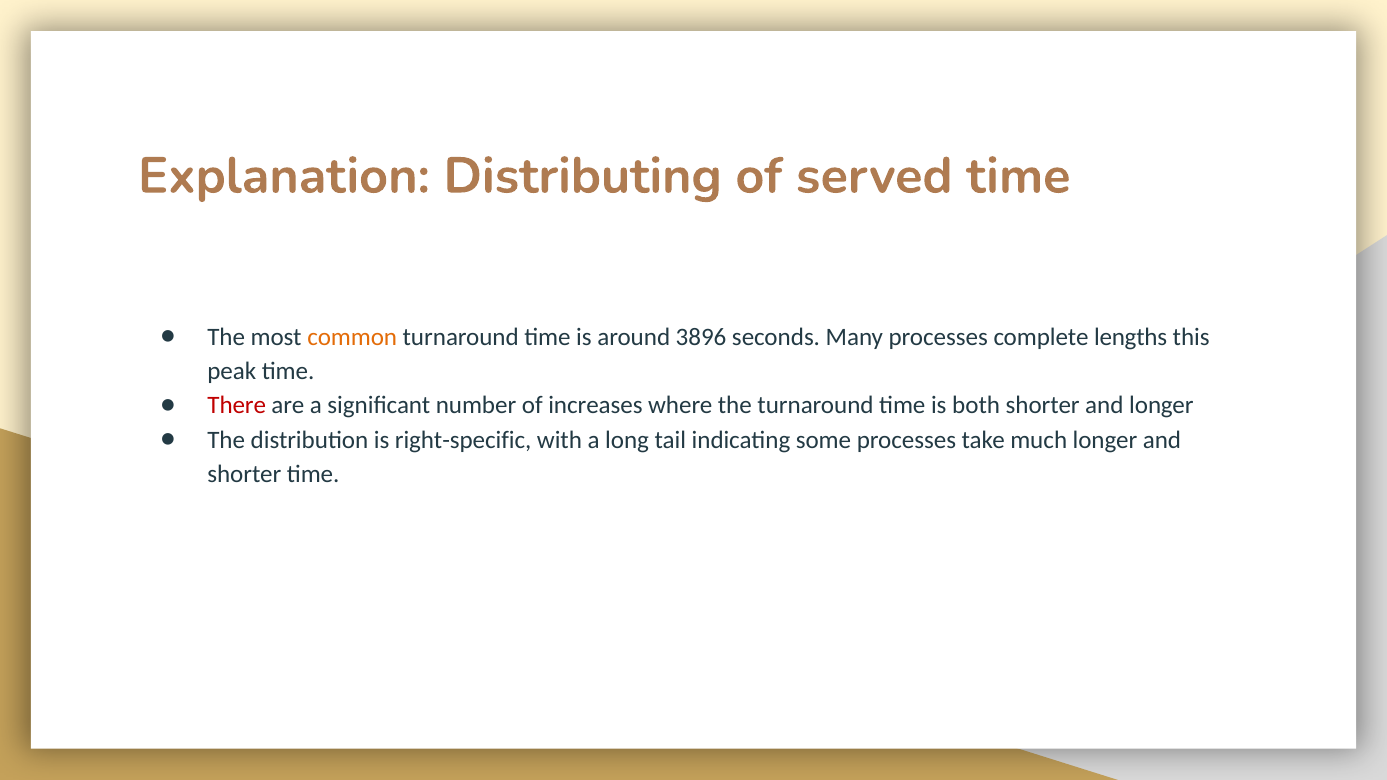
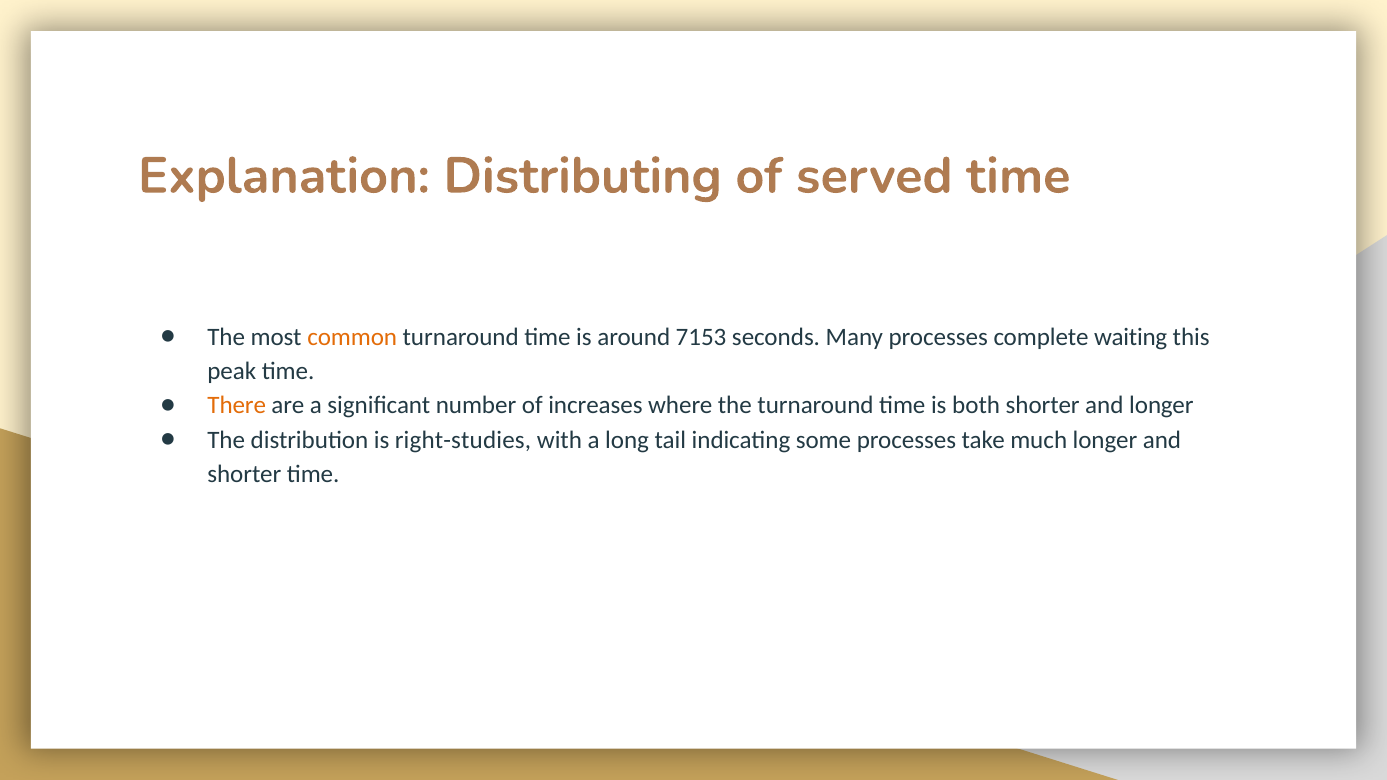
3896: 3896 -> 7153 (701, 337)
lengths: lengths -> waiting (1131, 337)
There colour: red -> orange (237, 406)
right-specific: right-specific -> right-studies (463, 440)
